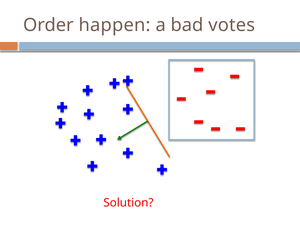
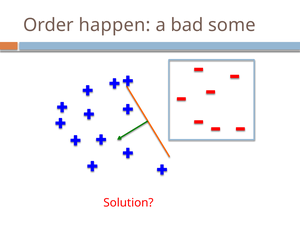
votes: votes -> some (232, 25)
